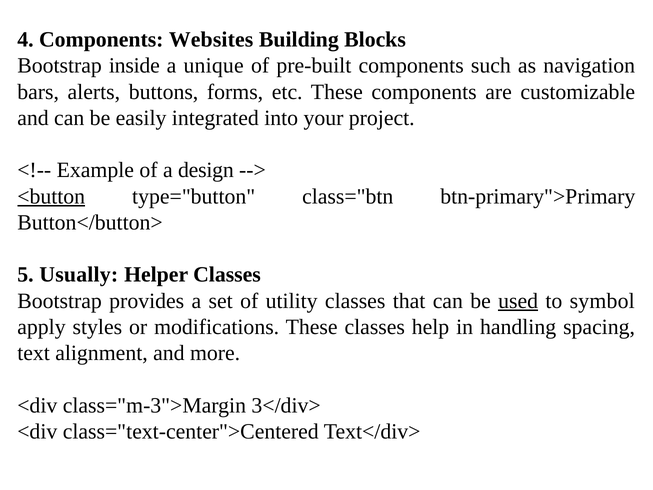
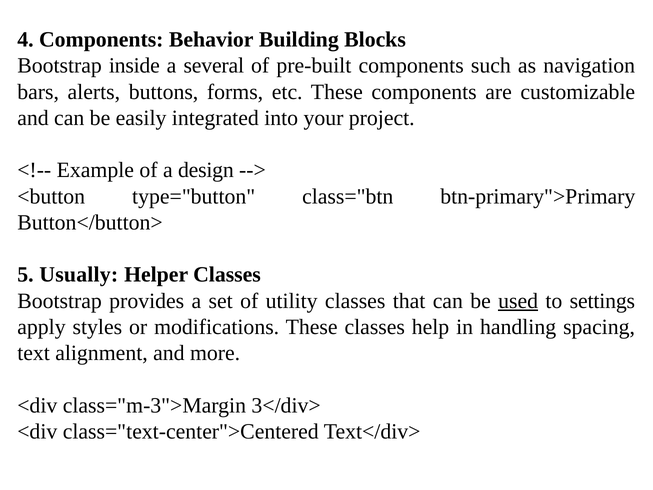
Websites: Websites -> Behavior (211, 40)
unique: unique -> several (214, 66)
<button underline: present -> none (51, 196)
symbol: symbol -> settings (602, 301)
